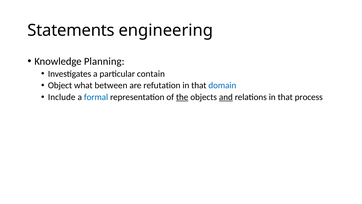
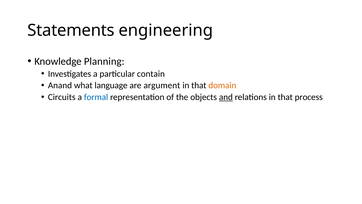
Object: Object -> Anand (60, 85)
between: between -> language (111, 85)
refutation: refutation -> argument (162, 85)
domain colour: blue -> orange (222, 85)
Include: Include -> Circuits (62, 97)
the underline: present -> none (182, 97)
